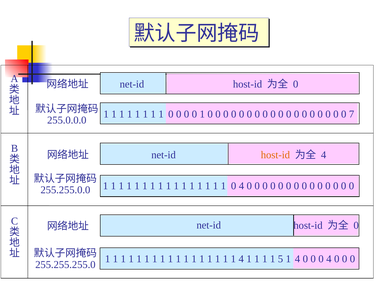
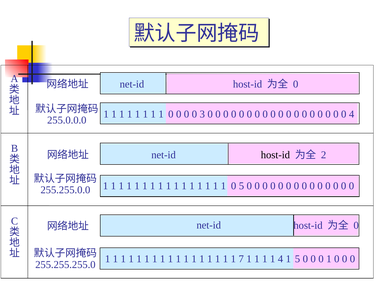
1: 1 -> 3 (202, 114)
0 7: 7 -> 4 (352, 114)
host-id colour: orange -> black (275, 155)
4: 4 -> 2 (324, 155)
4: 4 -> 5 (241, 186)
1 1 4: 4 -> 7 (241, 259)
1 5: 5 -> 4 (280, 259)
4: 4 -> 5 (297, 259)
4: 4 -> 1 (329, 259)
